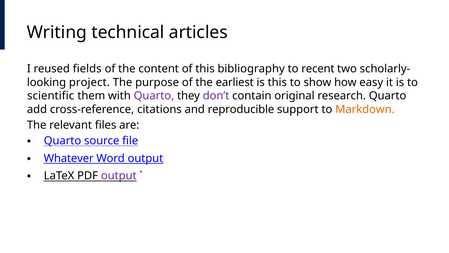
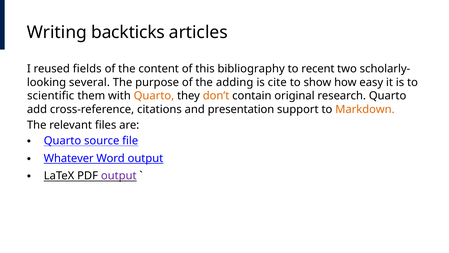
technical: technical -> backticks (128, 32)
project: project -> several (89, 82)
earliest: earliest -> adding (235, 82)
is this: this -> cite (277, 82)
Quarto colour: purple -> orange (154, 96)
don’t colour: purple -> orange (216, 96)
reproducible: reproducible -> presentation (241, 109)
